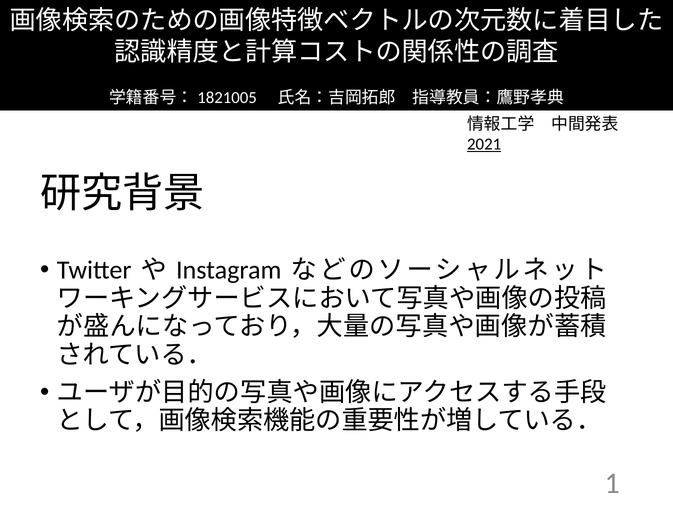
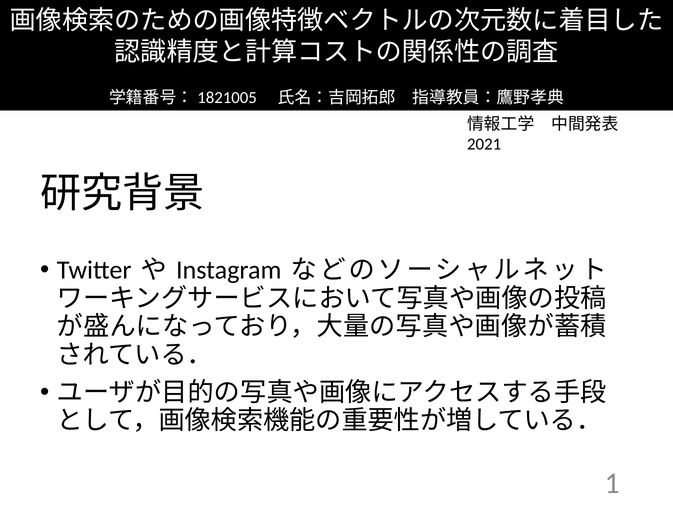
2021 underline: present -> none (484, 144)
